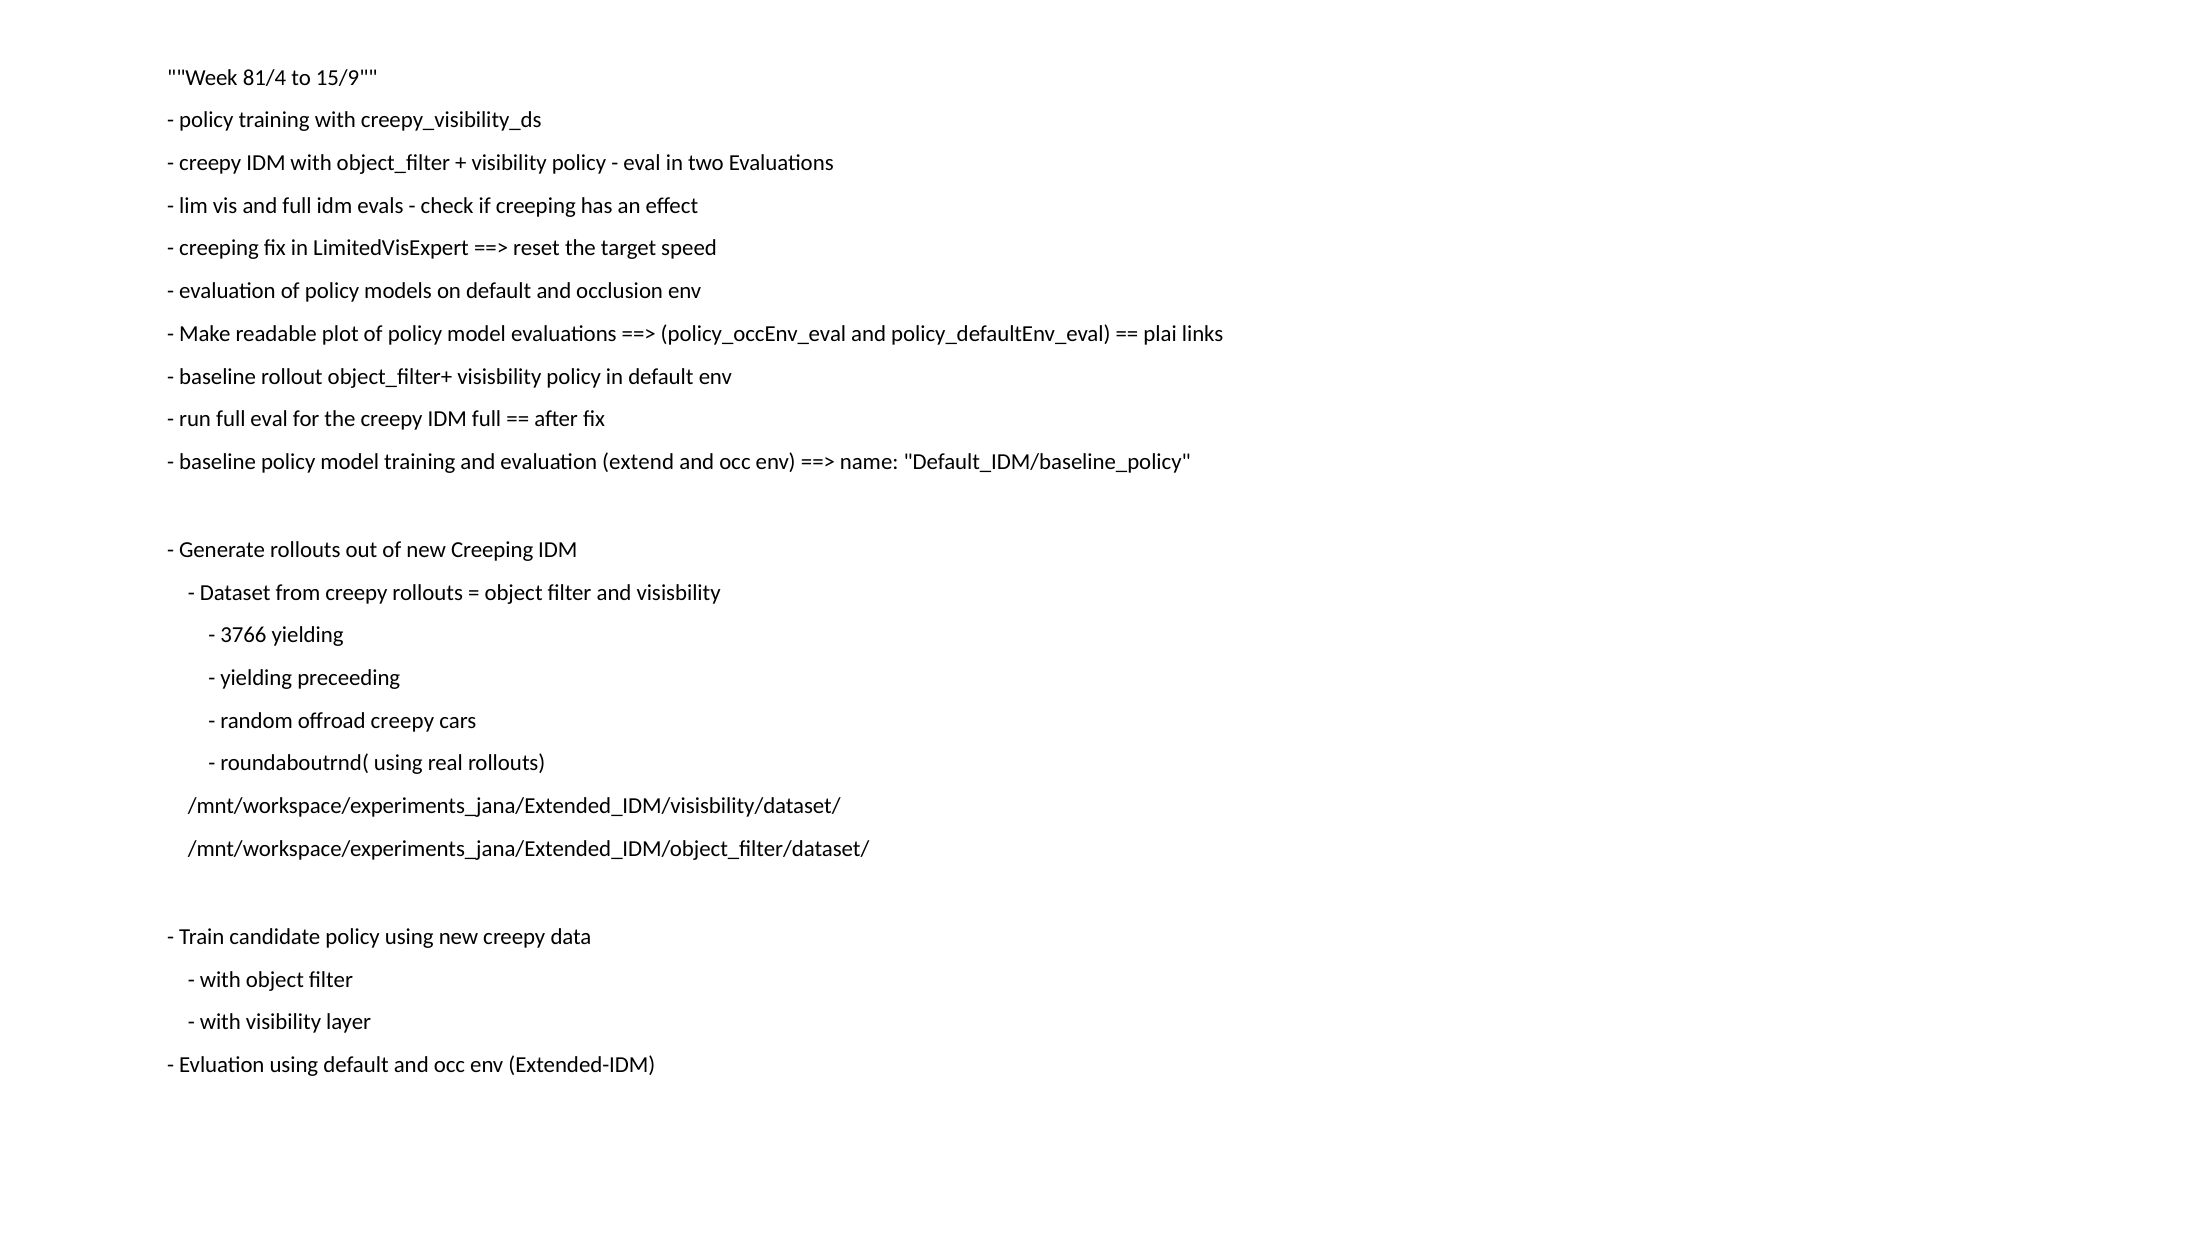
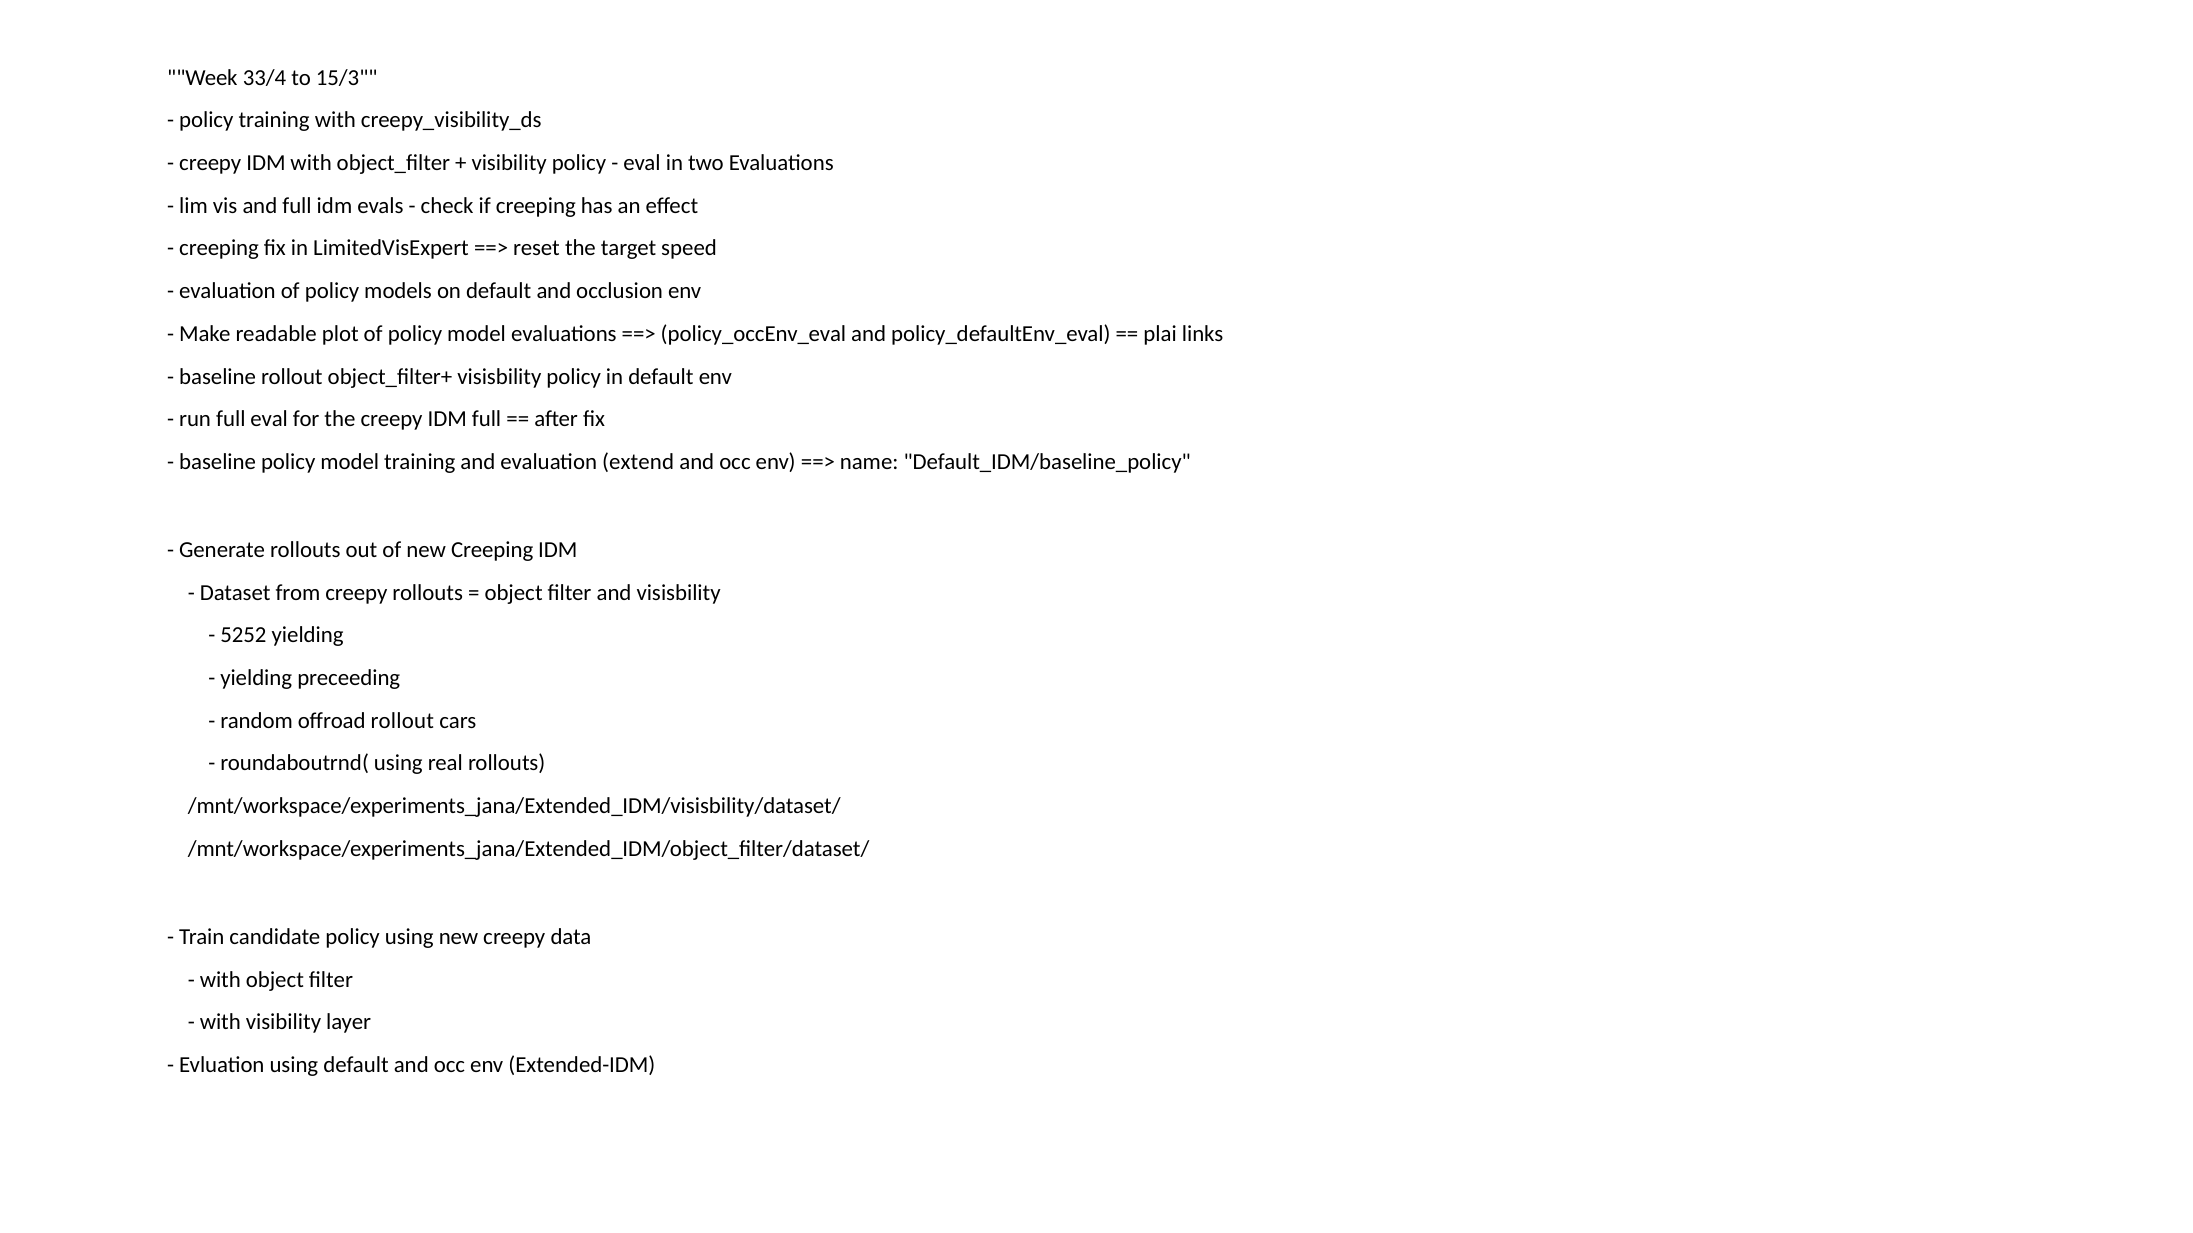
81/4: 81/4 -> 33/4 (265, 78)
15/9: 15/9 -> 15/3 (347, 78)
3766: 3766 -> 5252 (243, 636)
offroad creepy: creepy -> rollout (402, 721)
